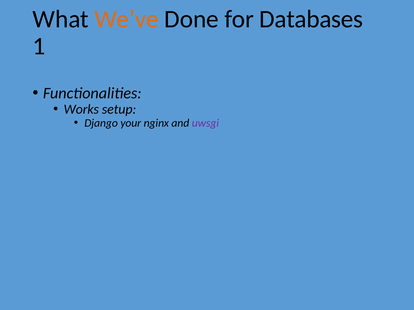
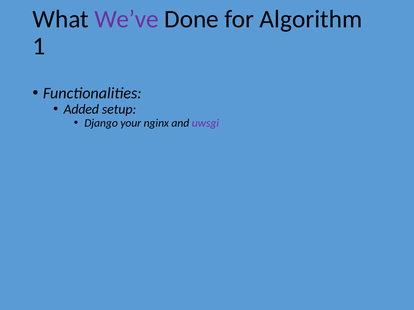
We’ve colour: orange -> purple (127, 19)
Databases: Databases -> Algorithm (311, 19)
Works: Works -> Added (81, 109)
